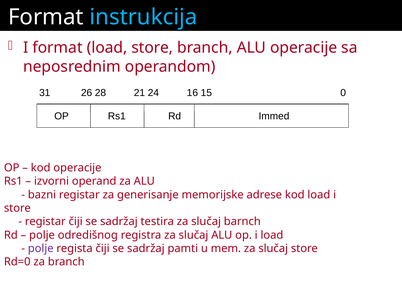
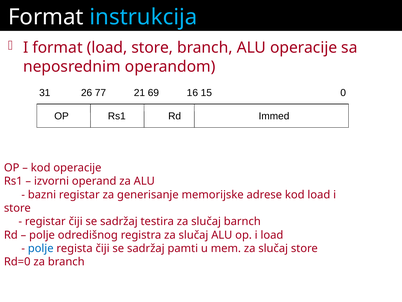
28: 28 -> 77 (100, 93)
24: 24 -> 69 (153, 93)
polje colour: purple -> blue (41, 248)
